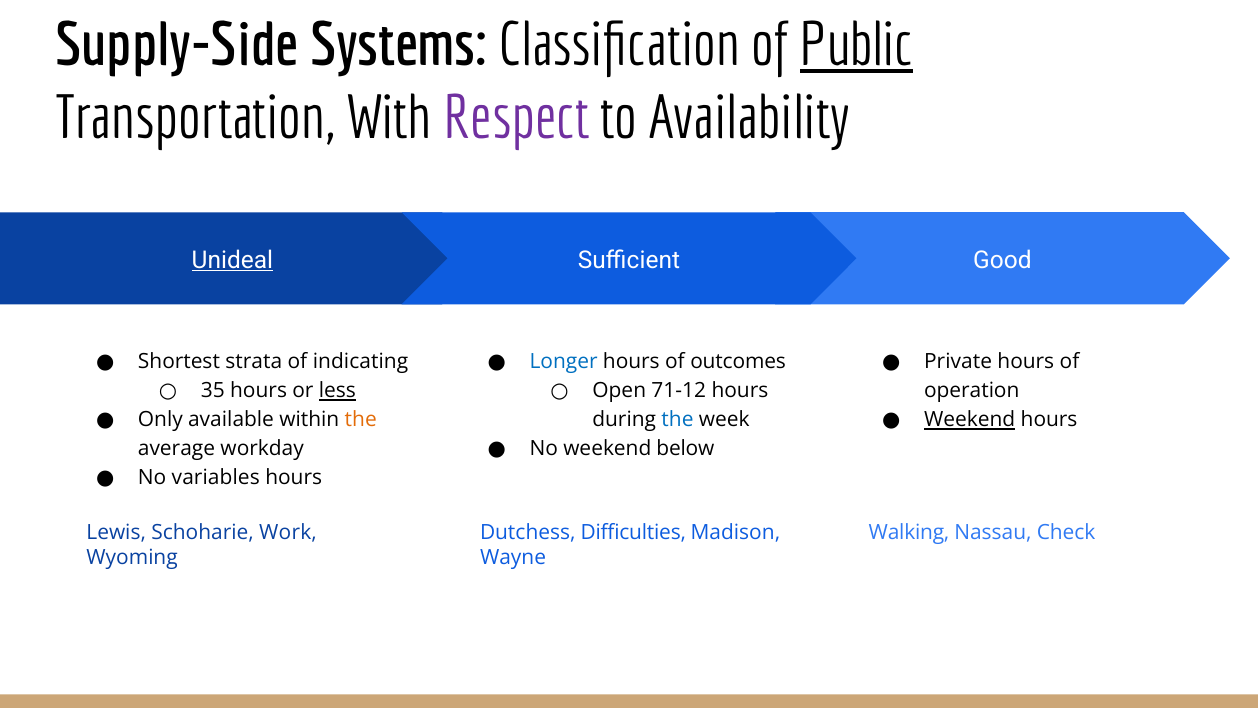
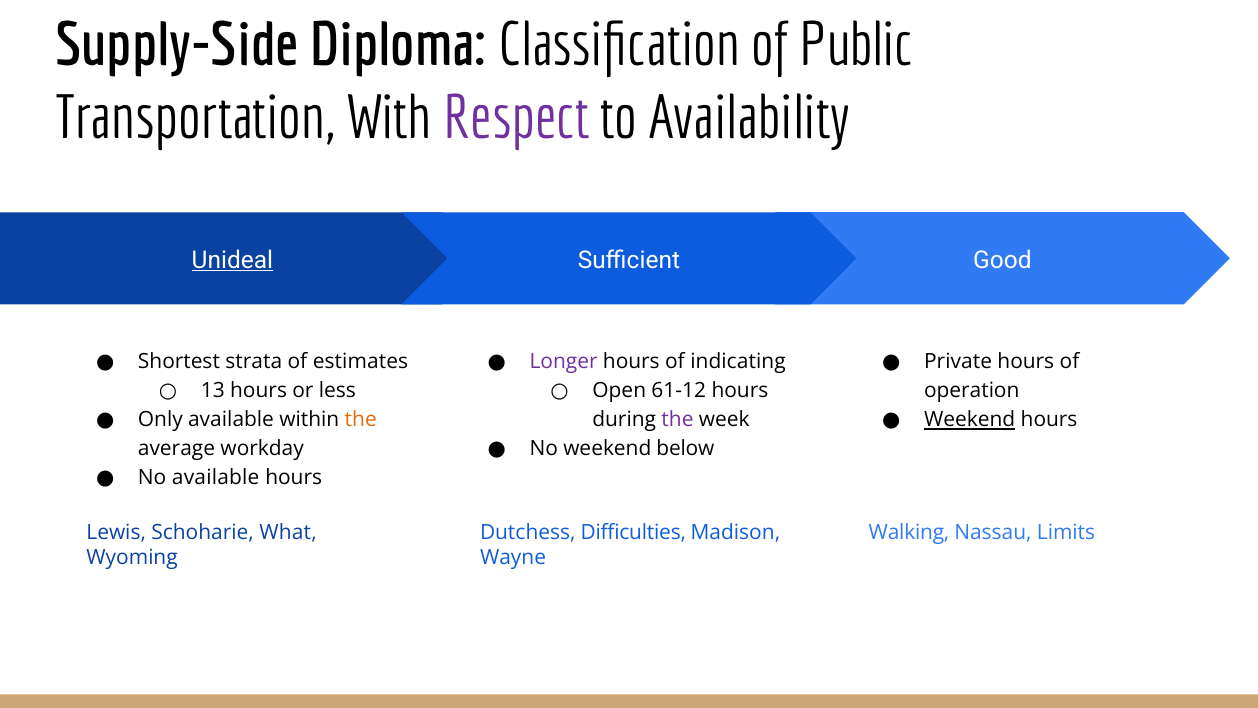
Systems: Systems -> Diploma (398, 45)
Public underline: present -> none (857, 45)
indicating: indicating -> estimates (360, 362)
Longer colour: blue -> purple (564, 362)
outcomes: outcomes -> indicating (738, 362)
35: 35 -> 13 (213, 391)
less underline: present -> none (337, 391)
71-12: 71-12 -> 61-12 (679, 391)
the colour: blue -> purple (678, 420)
No variables: variables -> available (216, 478)
Work: Work -> What (288, 532)
Check: Check -> Limits (1066, 532)
